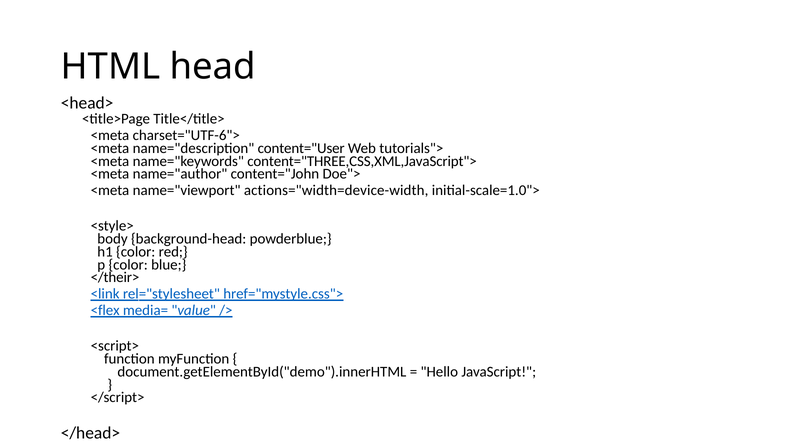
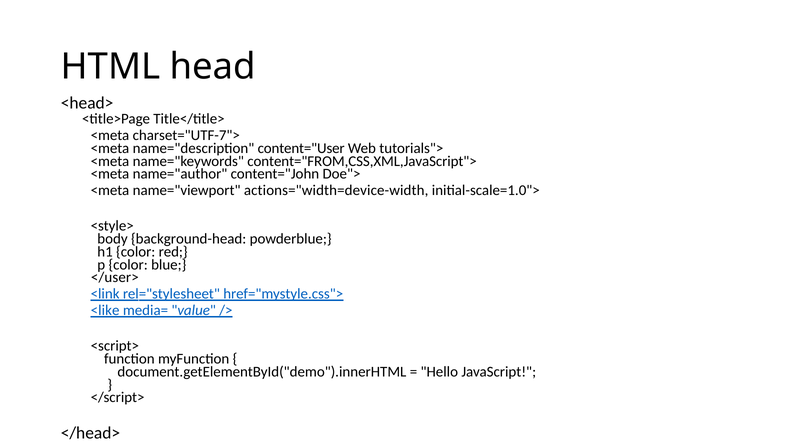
charset="UTF-6">: charset="UTF-6"> -> charset="UTF-7"> (186, 135)
content="THREE,CSS,XML,JavaScript">: content="THREE,CSS,XML,JavaScript"> -> content="FROM,CSS,XML,JavaScript"> (362, 161)
</their>: </their> -> </user> (115, 278)
<flex: <flex -> <like (105, 310)
